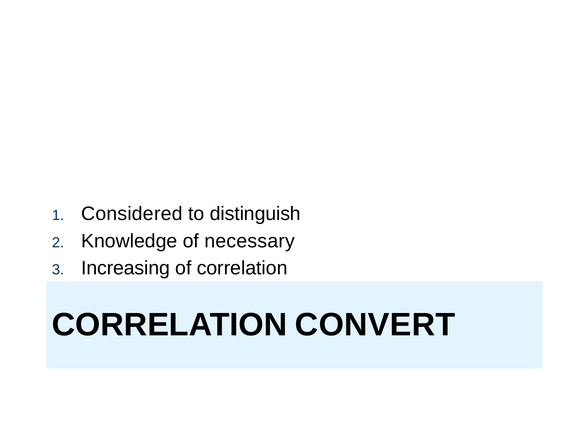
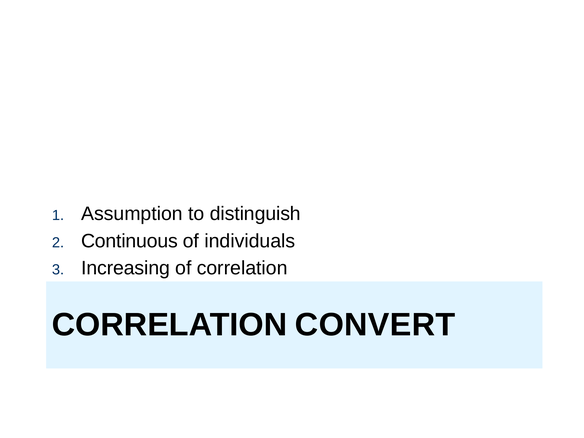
Considered: Considered -> Assumption (132, 214)
Knowledge: Knowledge -> Continuous (129, 241)
necessary: necessary -> individuals (250, 241)
